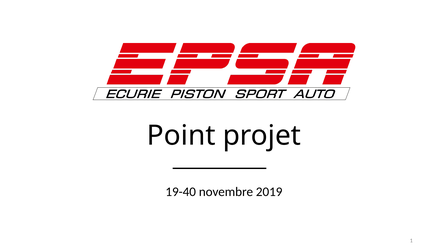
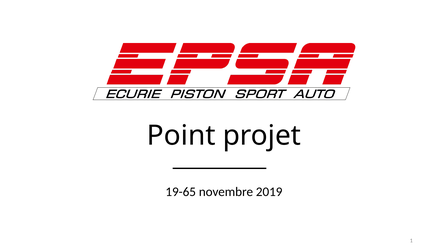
19-40: 19-40 -> 19-65 (181, 192)
